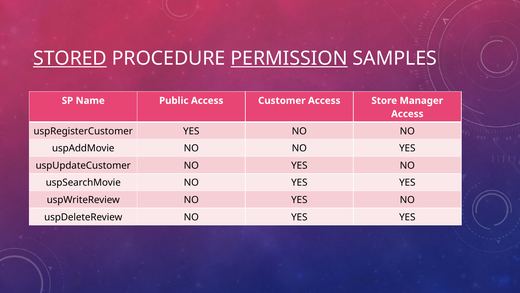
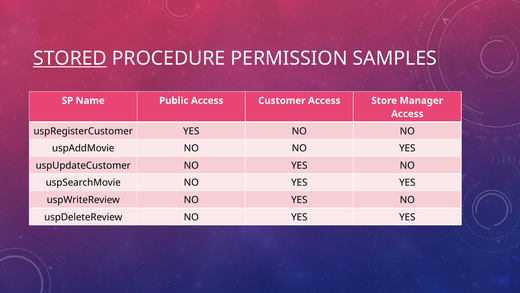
PERMISSION underline: present -> none (289, 58)
